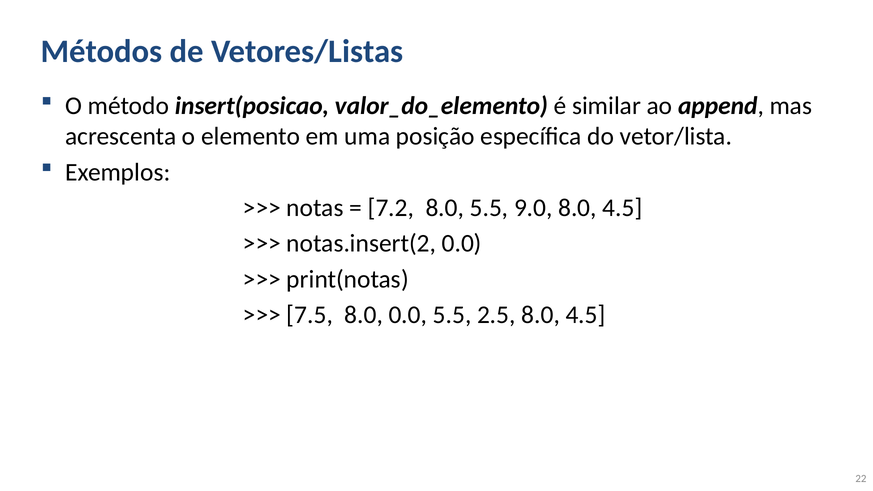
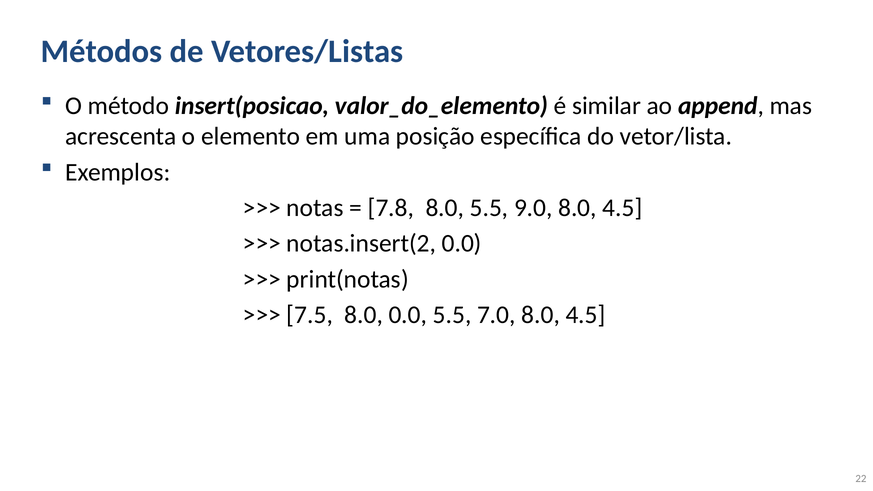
7.2: 7.2 -> 7.8 (391, 208)
2.5: 2.5 -> 7.0 (496, 315)
